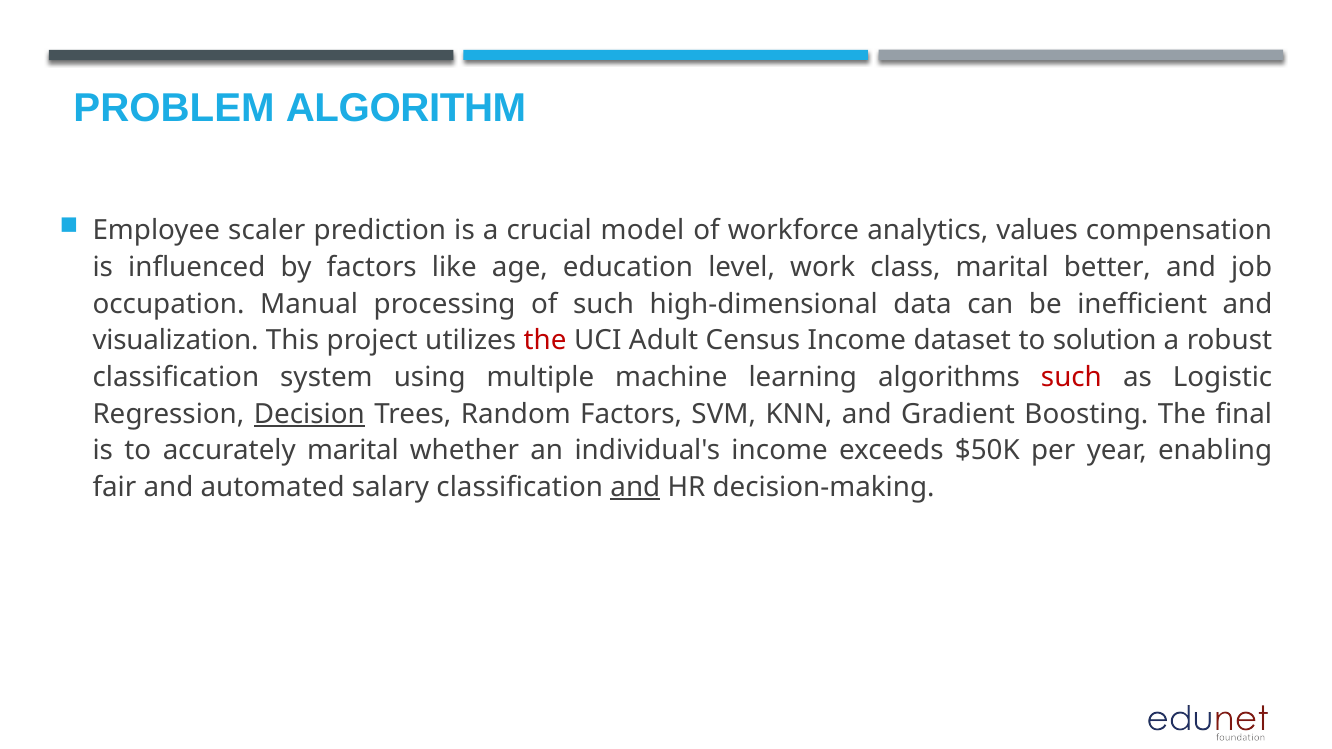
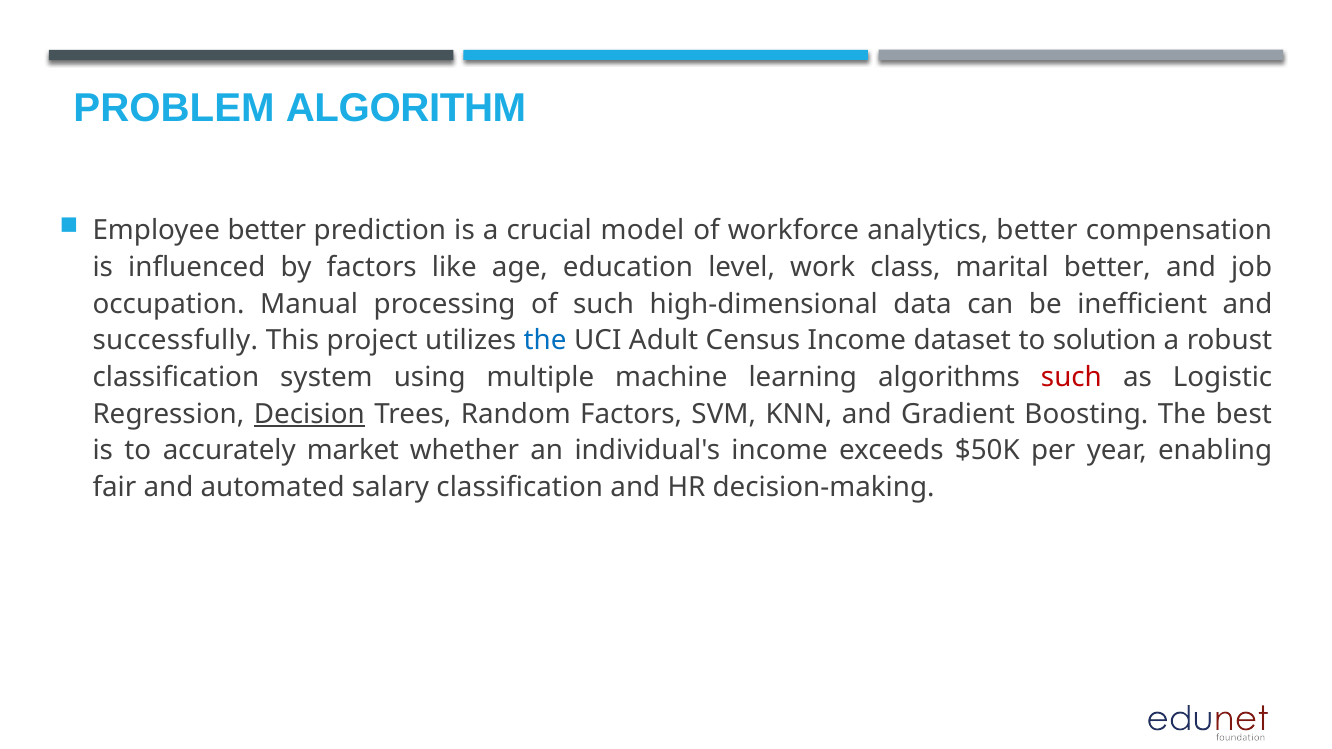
Employee scaler: scaler -> better (267, 231)
analytics values: values -> better (1037, 231)
visualization: visualization -> successfully (175, 341)
the colour: red -> blue (545, 341)
final: final -> best (1244, 414)
accurately marital: marital -> market (353, 451)
and underline: present -> none (635, 487)
